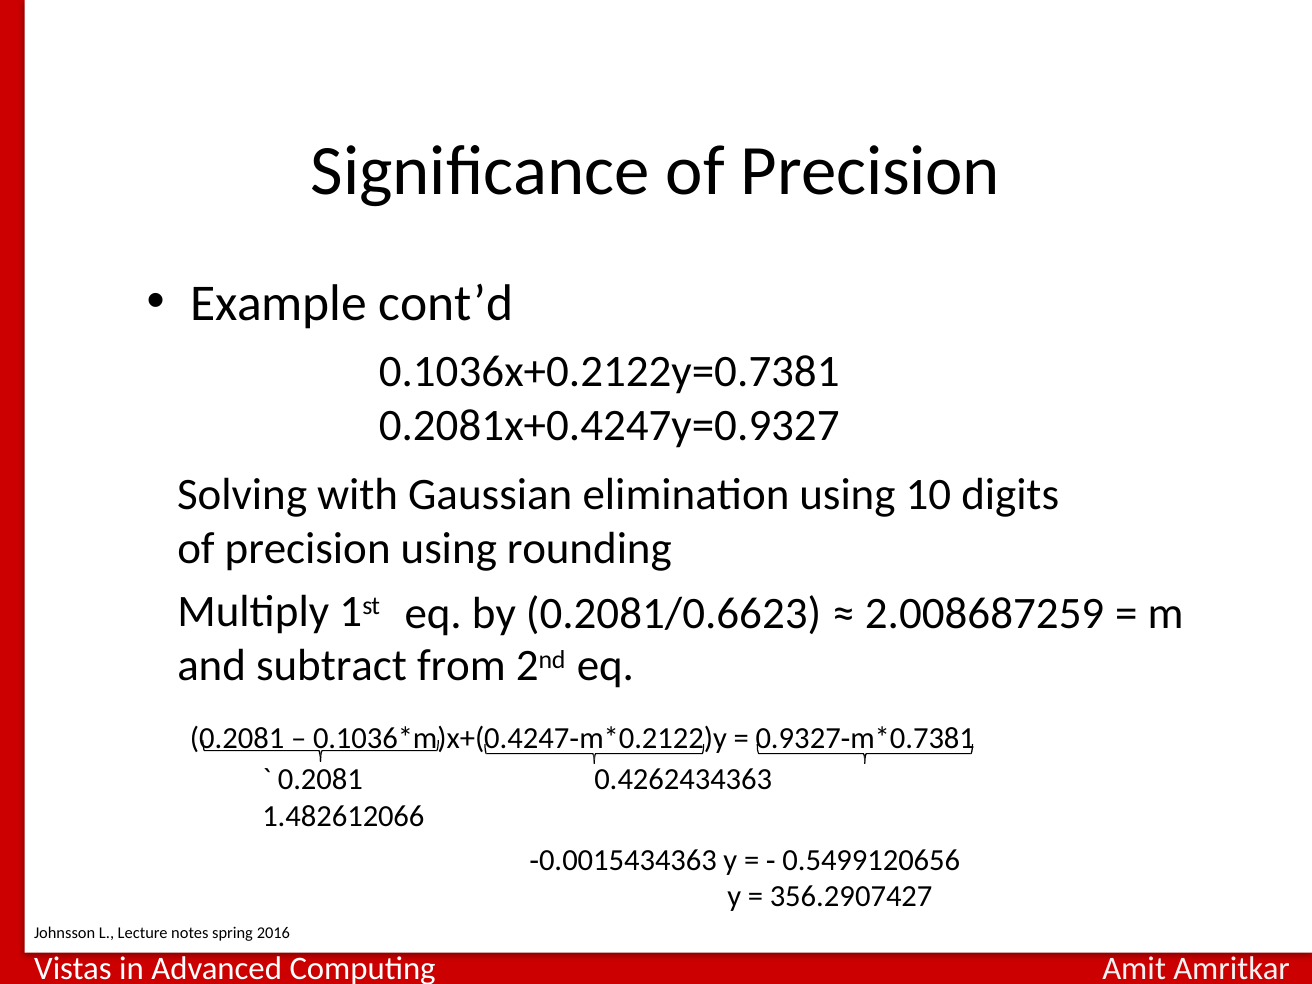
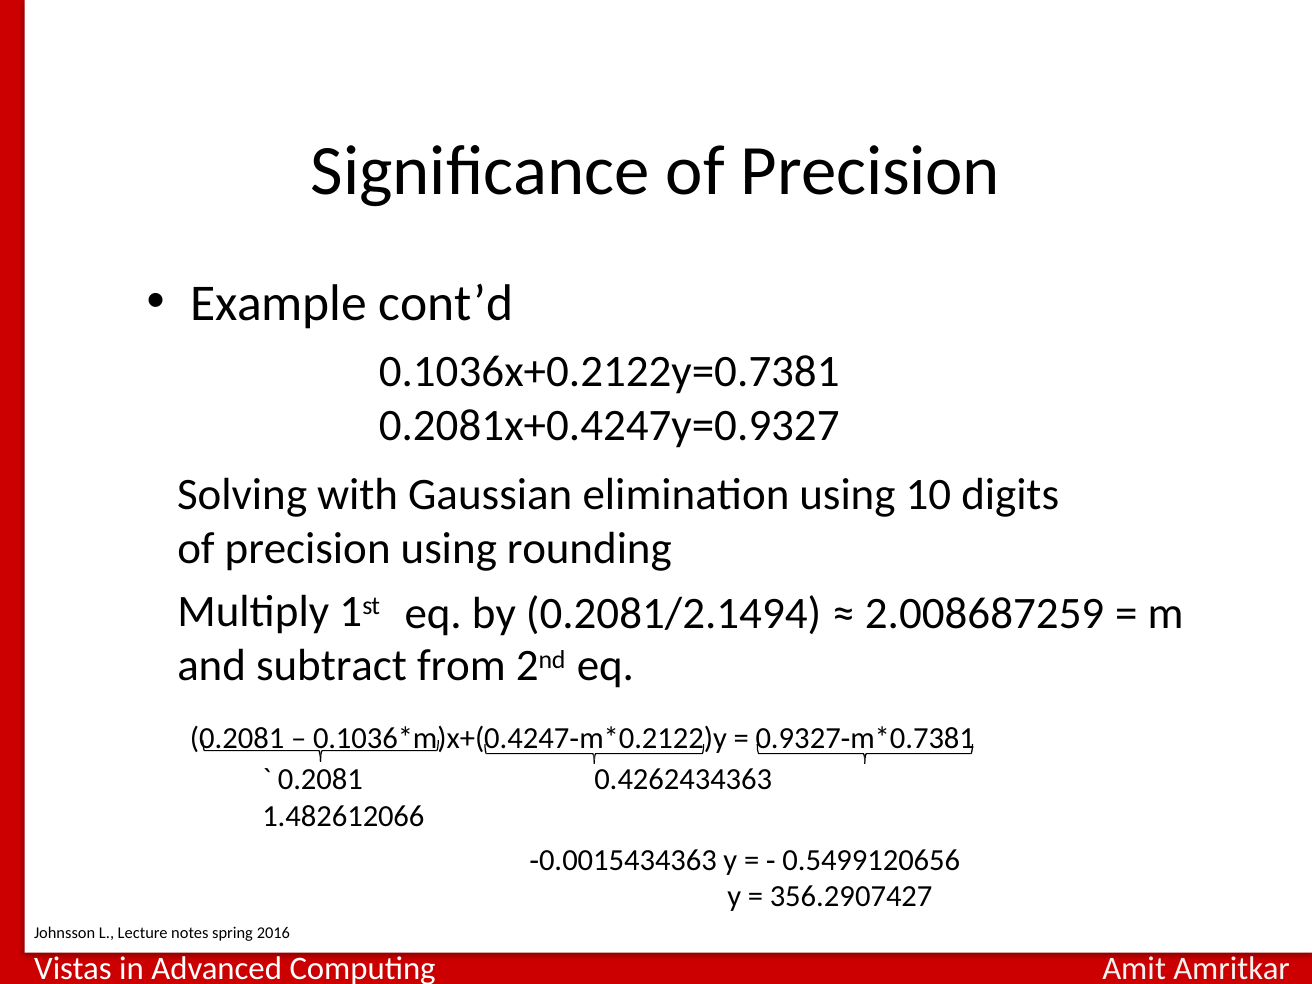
0.2081/0.6623: 0.2081/0.6623 -> 0.2081/2.1494 (674, 613)
